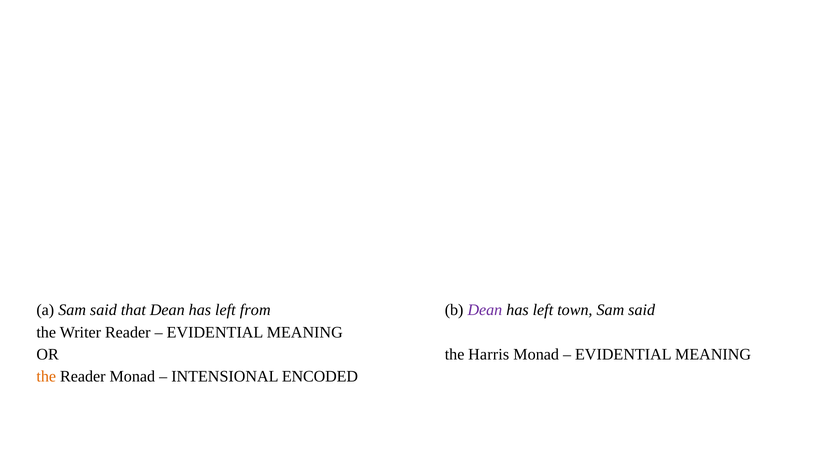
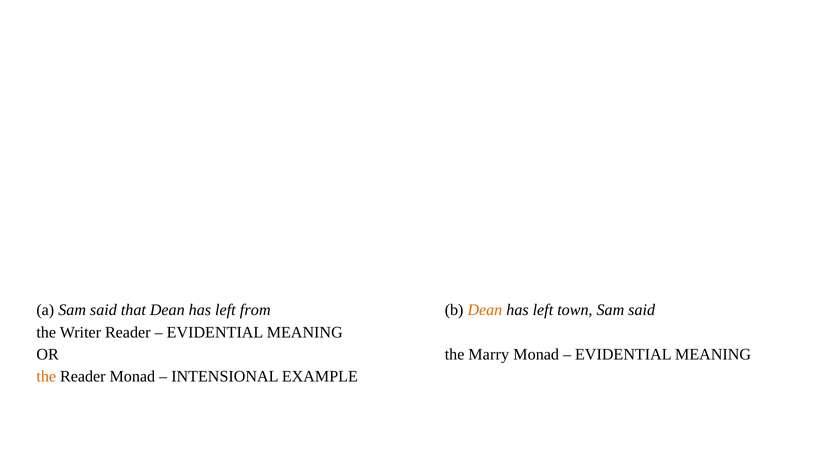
Dean colour: purple -> orange (485, 310)
Harris: Harris -> Marry (489, 354)
ENCODED: ENCODED -> EXAMPLE (320, 376)
